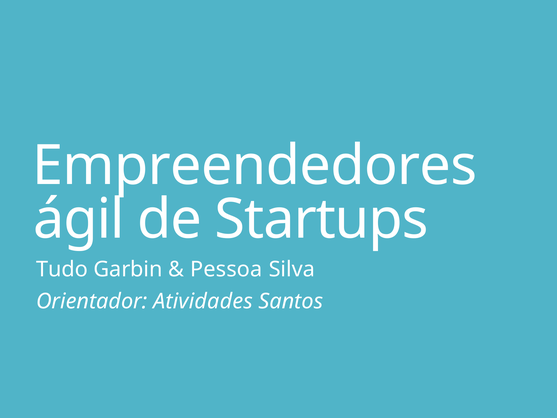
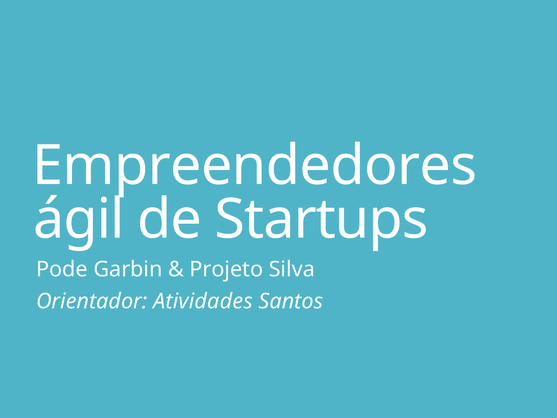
Tudo: Tudo -> Pode (62, 269)
Pessoa: Pessoa -> Projeto (226, 269)
